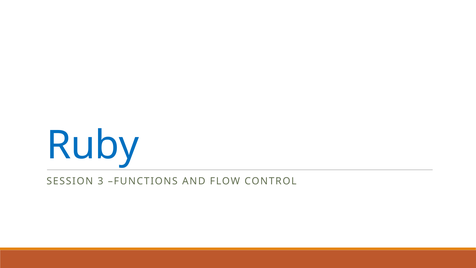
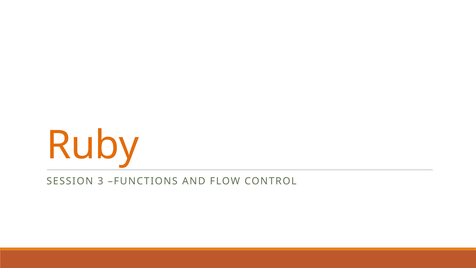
Ruby colour: blue -> orange (93, 145)
